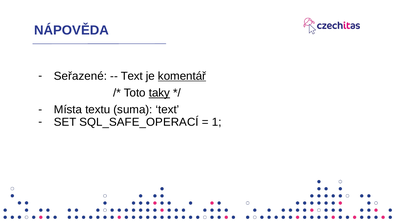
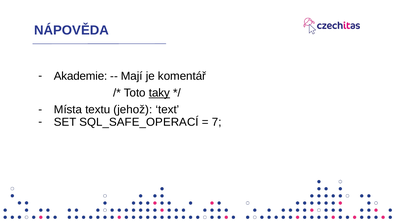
Seřazené: Seřazené -> Akademie (81, 76)
Text: Text -> Mají (132, 76)
komentář underline: present -> none (182, 76)
suma: suma -> jehož (133, 110)
1: 1 -> 7 (217, 122)
